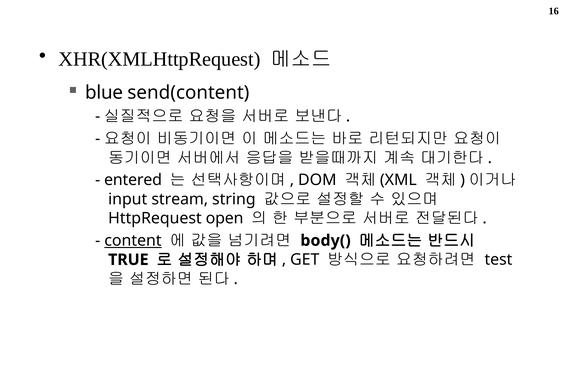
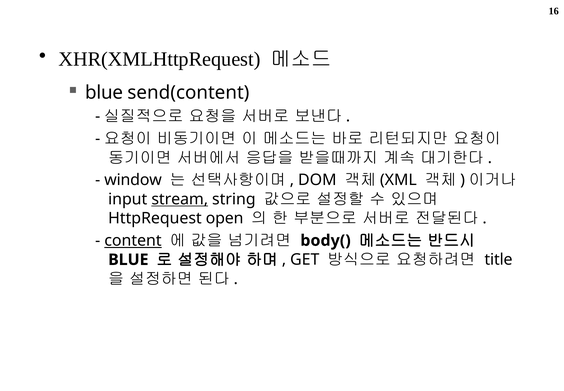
entered: entered -> window (133, 180)
stream underline: none -> present (180, 199)
TRUE: TRUE -> BLUE (128, 259)
test: test -> title (499, 259)
